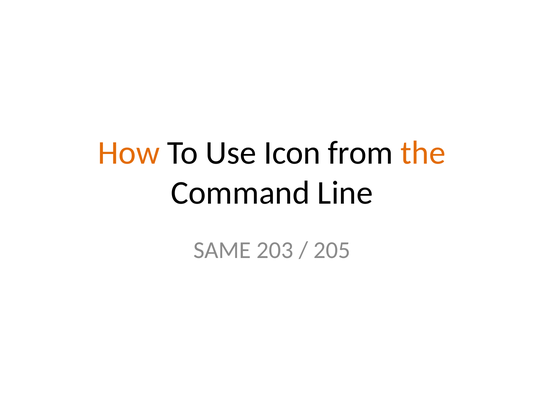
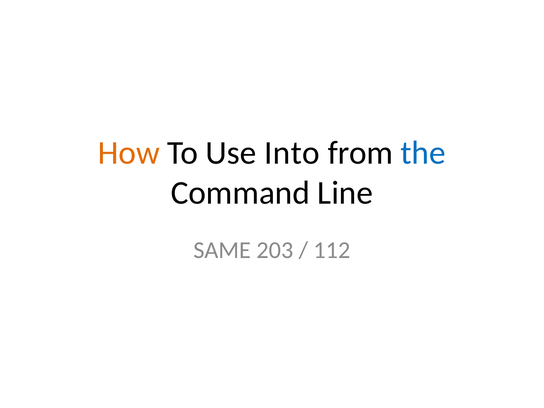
Icon: Icon -> Into (292, 153)
the colour: orange -> blue (423, 153)
205: 205 -> 112 (332, 250)
